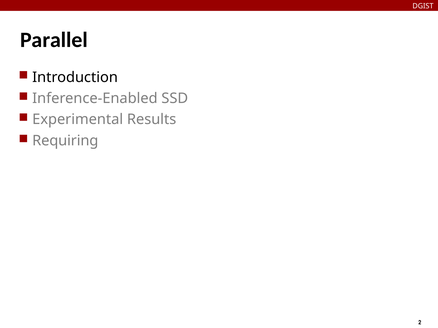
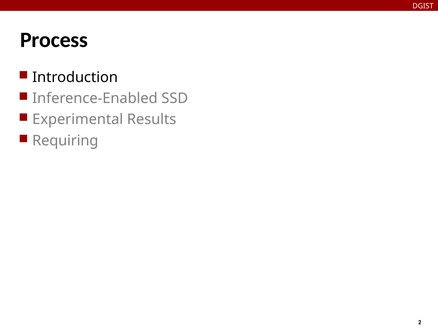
Parallel: Parallel -> Process (54, 40)
